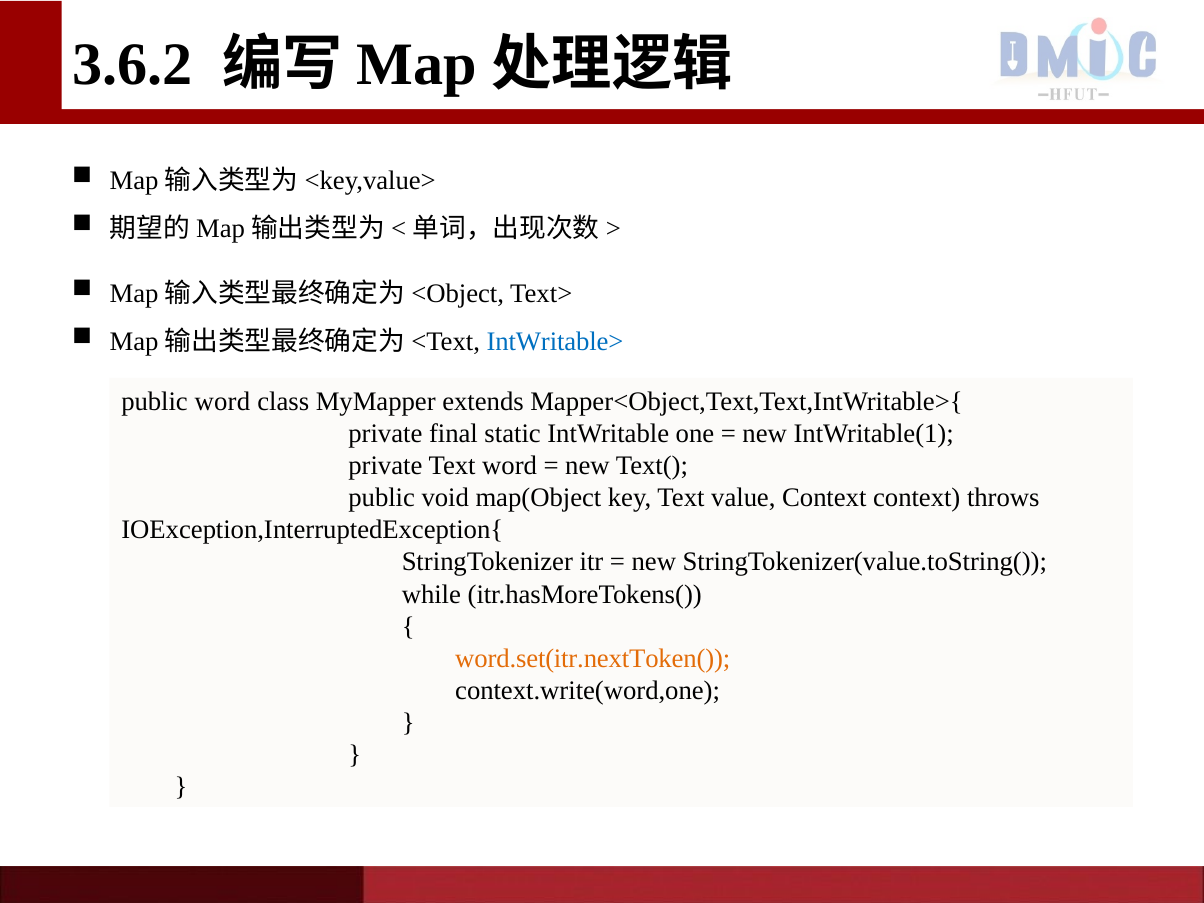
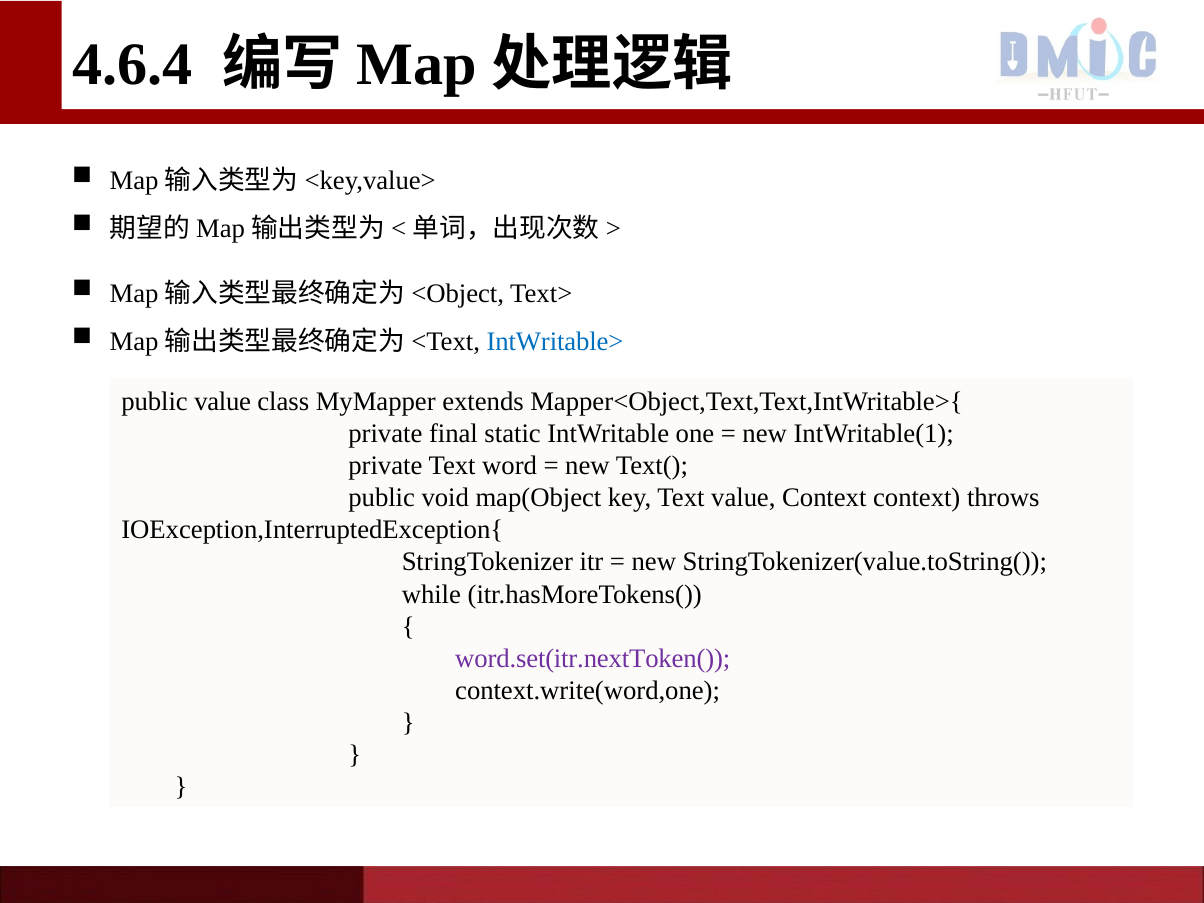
3.6.2: 3.6.2 -> 4.6.4 (132, 64)
public word: word -> value (223, 402)
word.set(itr.nextToken( colour: orange -> purple (593, 658)
